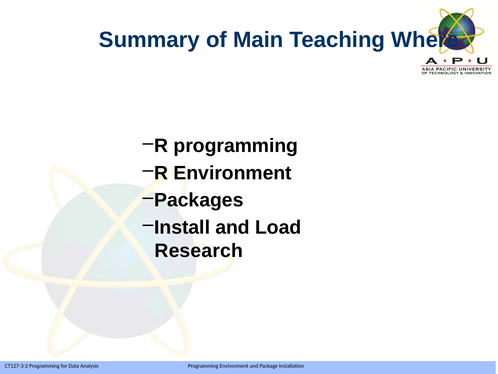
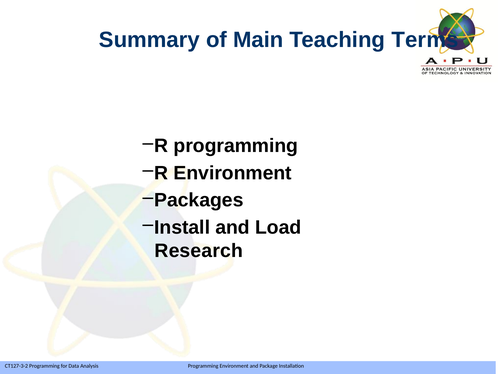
Where: Where -> Terms (425, 40)
